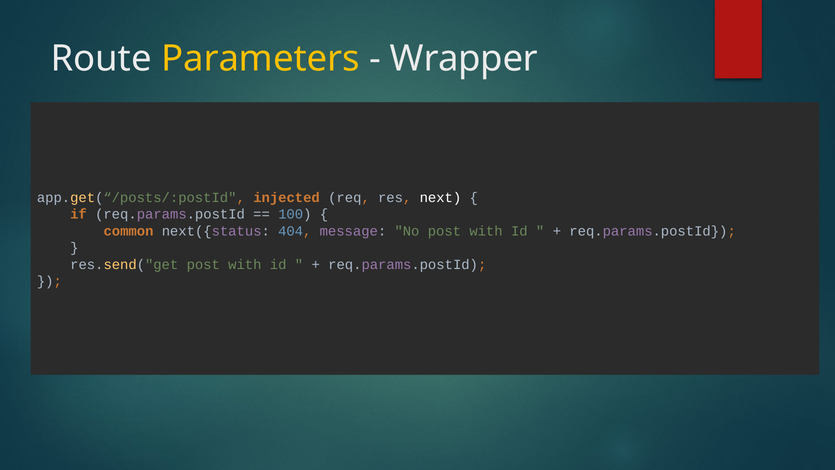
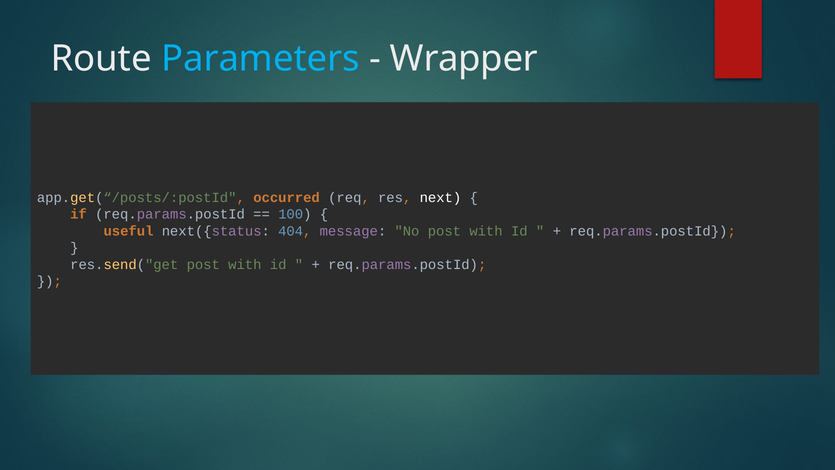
Parameters colour: yellow -> light blue (260, 59)
injected: injected -> occurred (287, 198)
common: common -> useful (129, 231)
